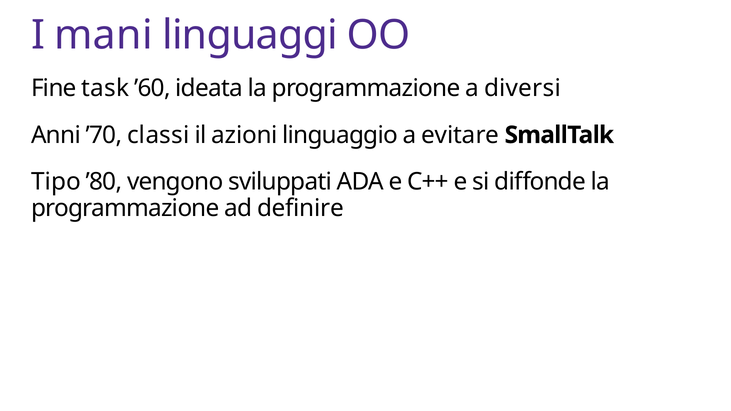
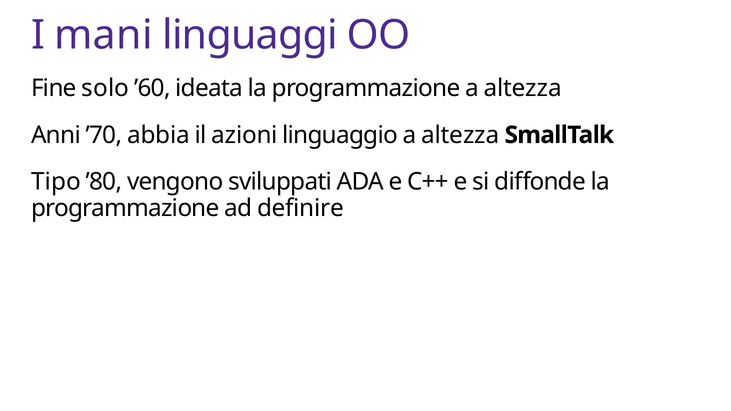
task: task -> solo (105, 88)
programmazione a diversi: diversi -> altezza (523, 88)
classi: classi -> abbia (158, 135)
linguaggio a evitare: evitare -> altezza (460, 135)
